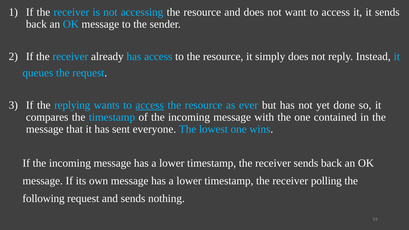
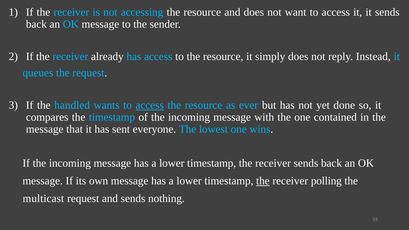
replying: replying -> handled (72, 105)
the underline: none -> present (263, 181)
following: following -> multicast (43, 198)
